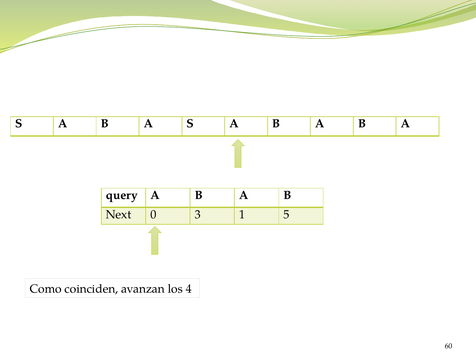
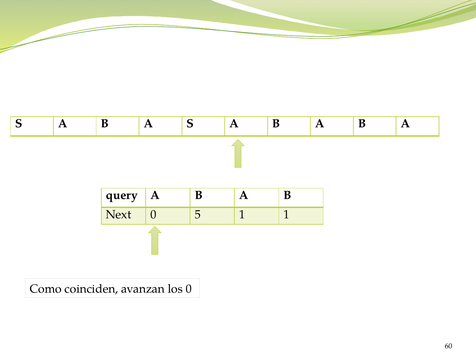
3: 3 -> 5 (198, 214)
1 5: 5 -> 1 (287, 214)
los 4: 4 -> 0 (189, 289)
